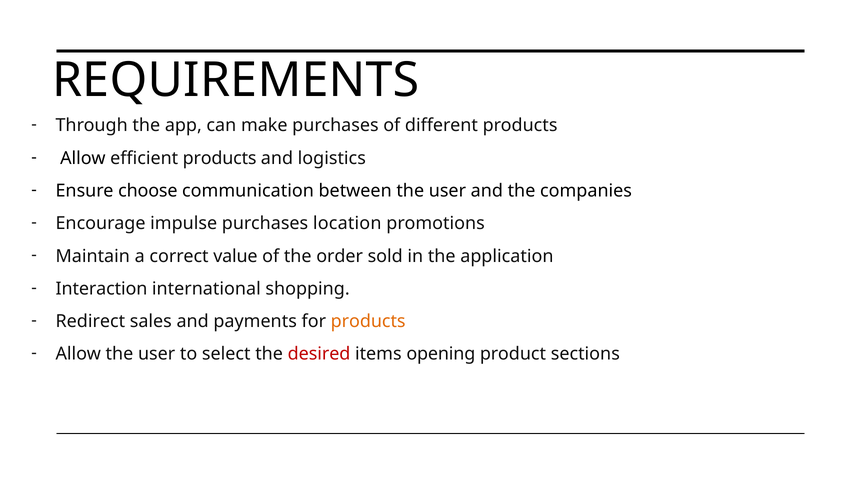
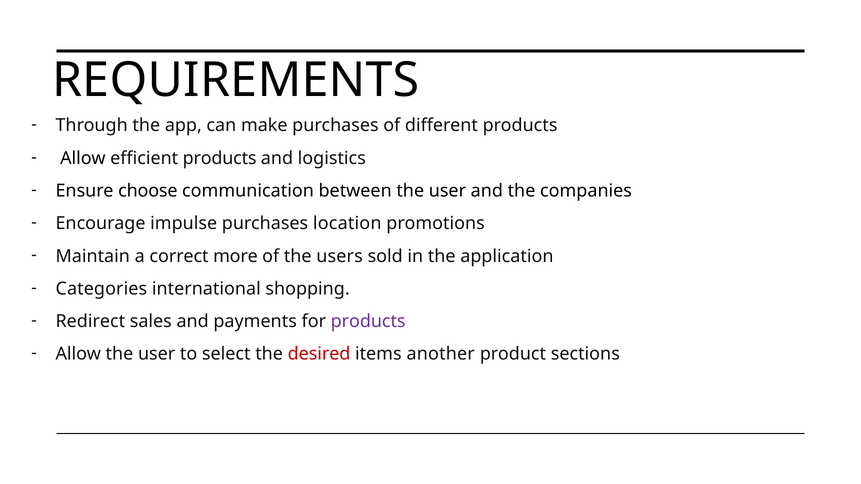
value: value -> more (235, 256)
order: order -> users (340, 256)
Interaction: Interaction -> Categories (101, 289)
products colour: orange -> purple (368, 322)
opening: opening -> another (441, 354)
